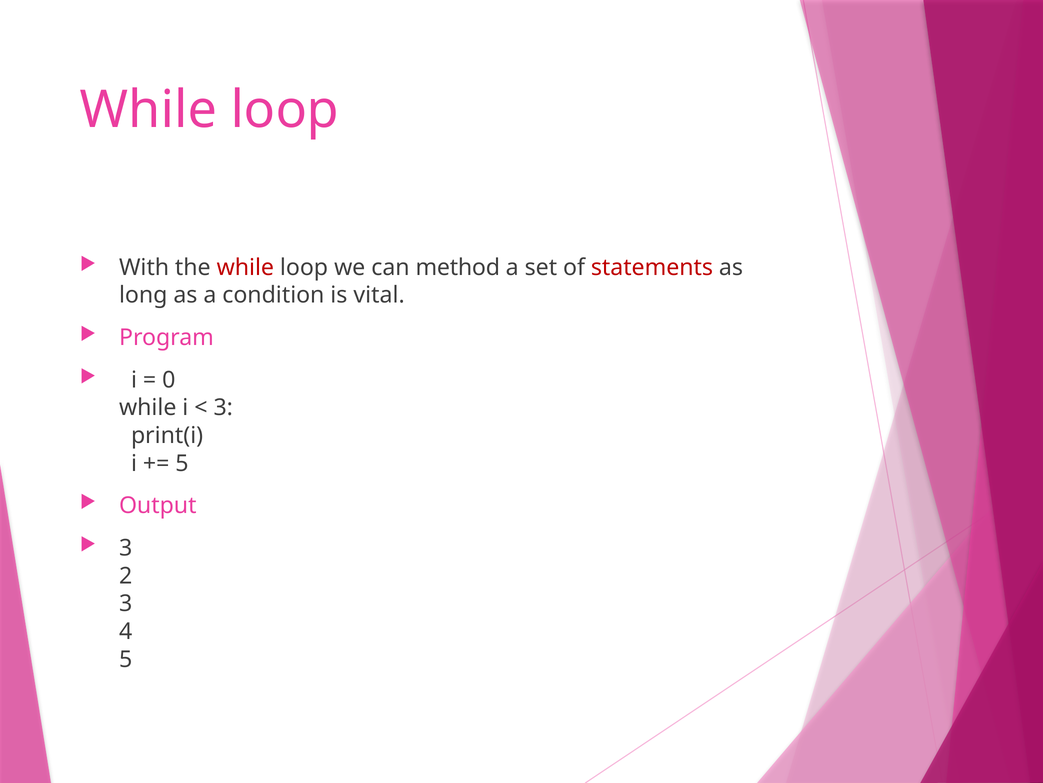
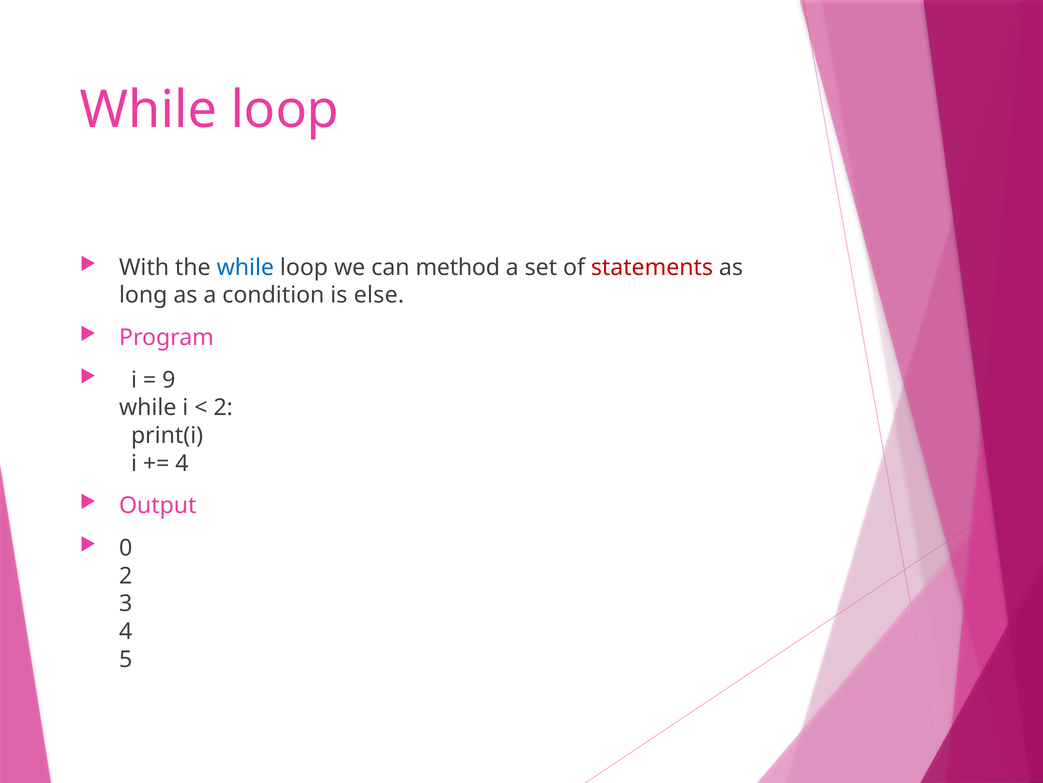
while colour: red -> blue (245, 267)
vital: vital -> else (379, 295)
0: 0 -> 9 (169, 380)
3: 3 -> 2 (223, 407)
5: 5 -> 4 (182, 463)
3: 3 -> 0 (126, 548)
